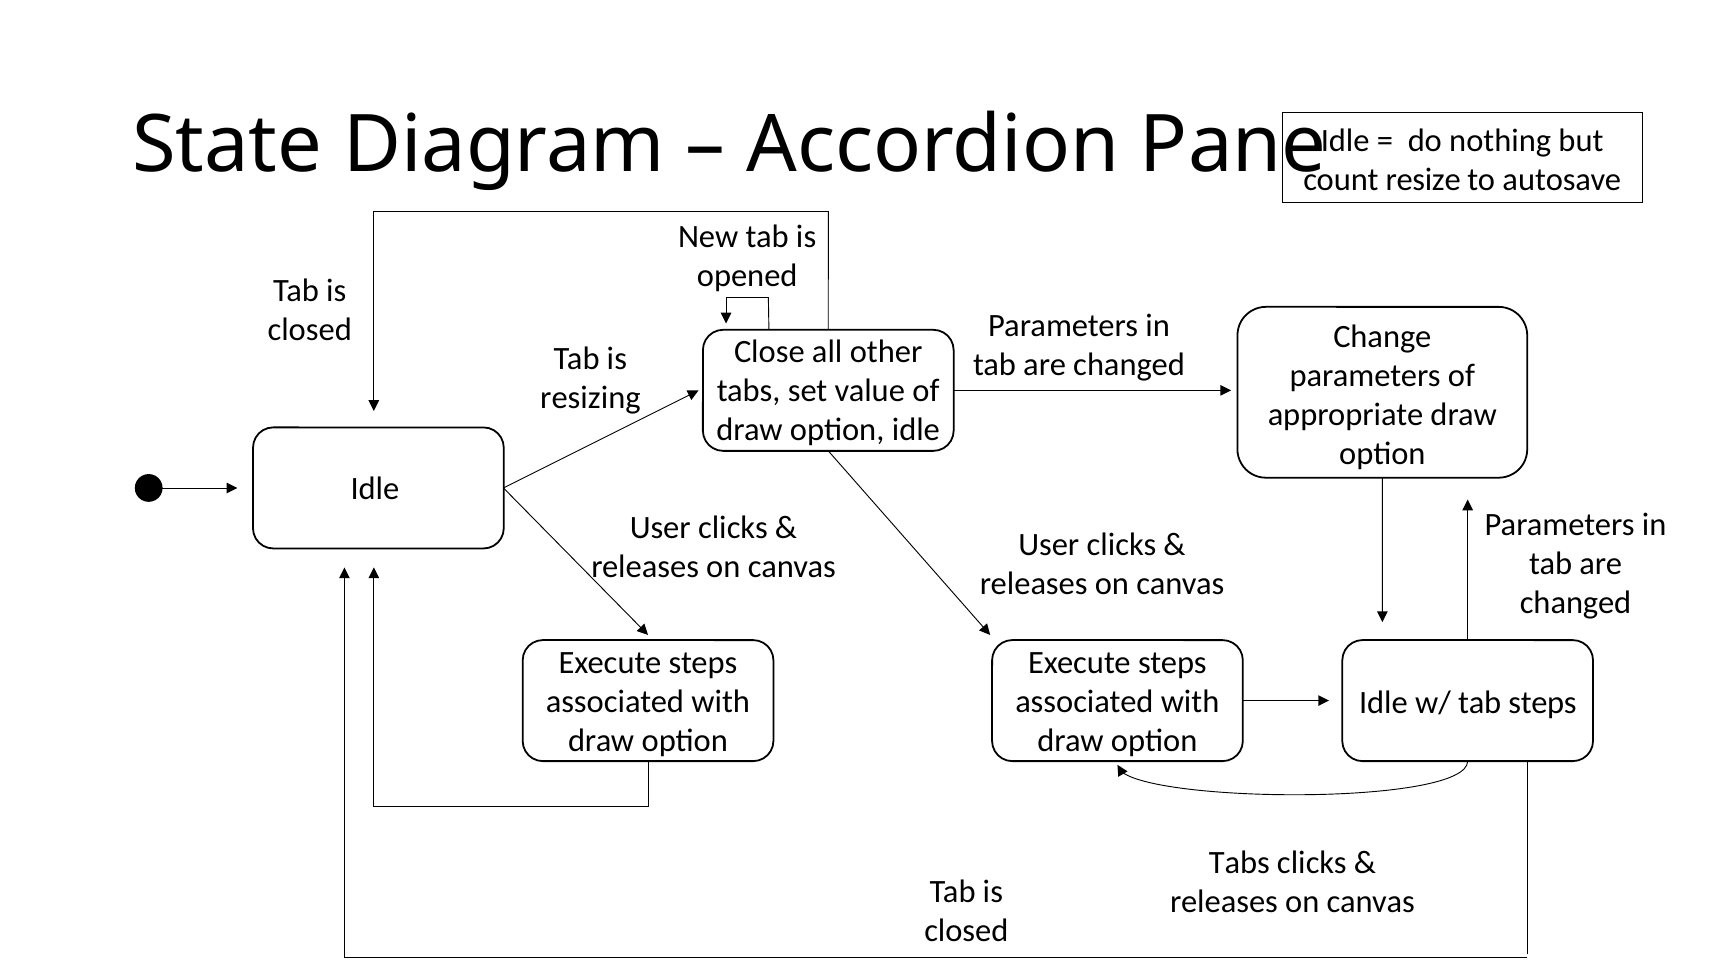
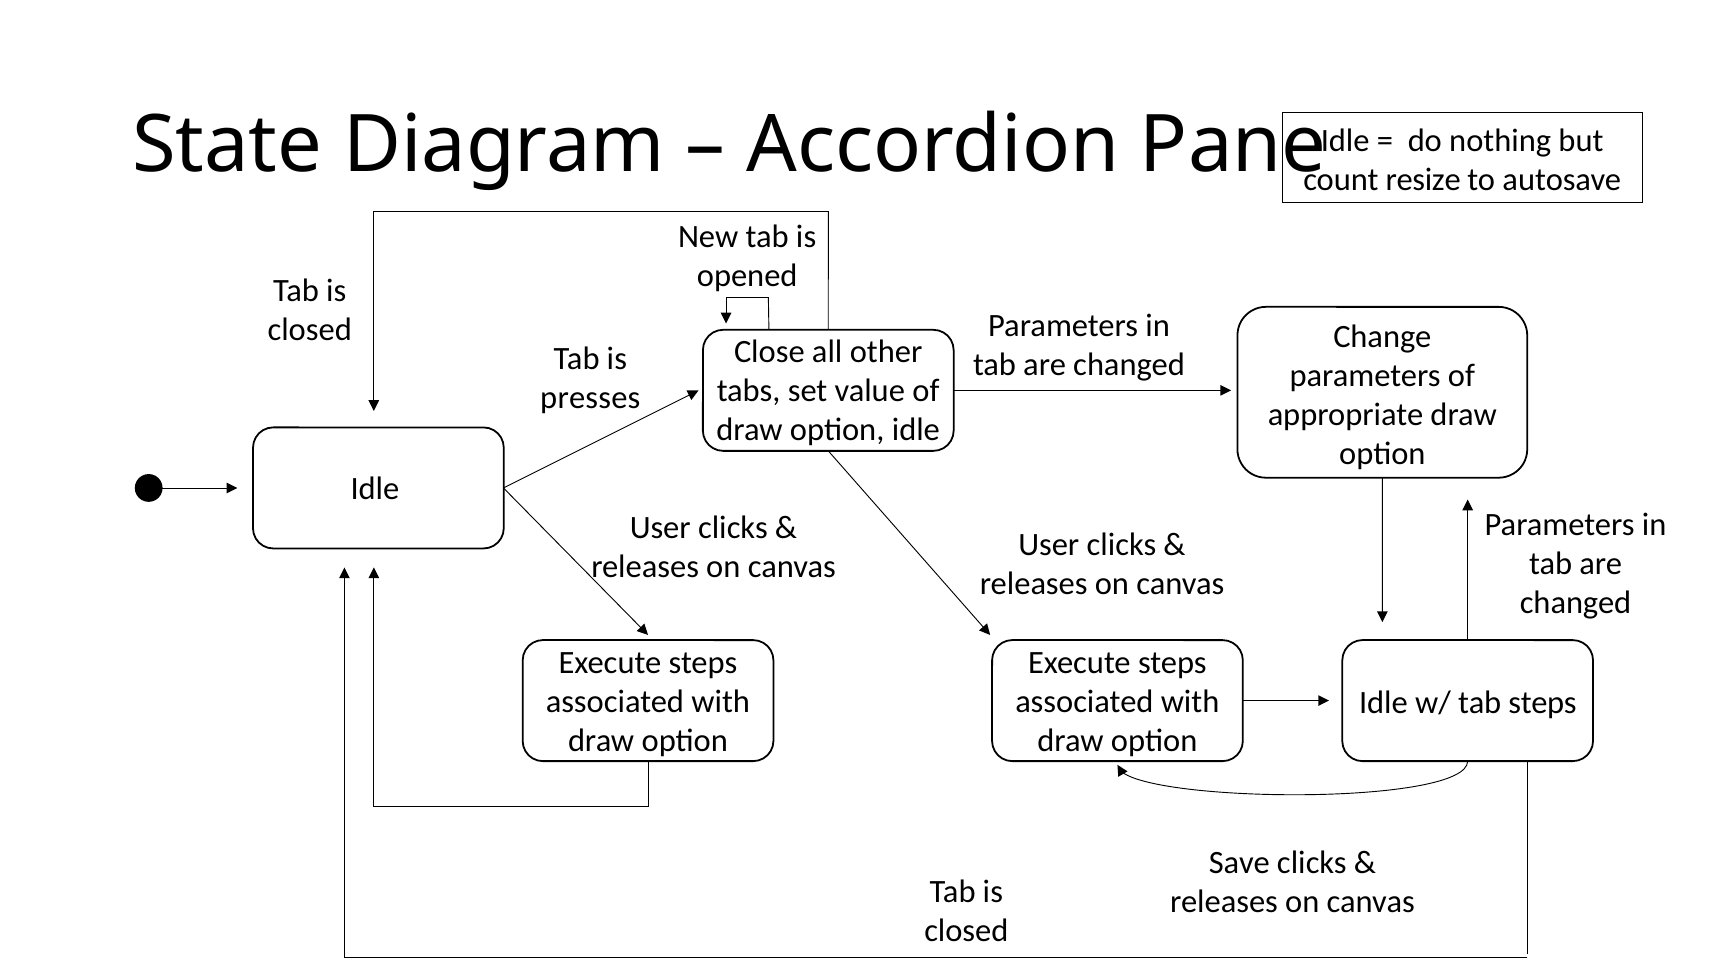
resizing: resizing -> presses (590, 397)
Tabs: Tabs -> Save (1239, 862)
